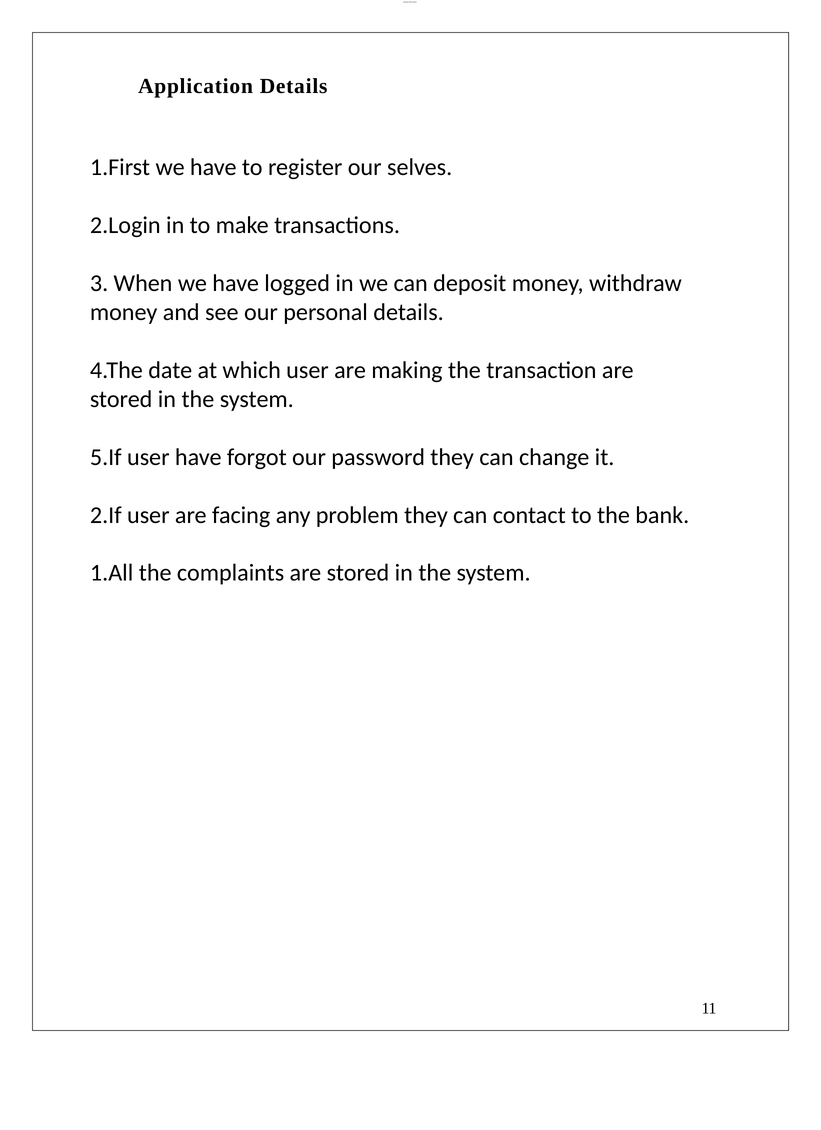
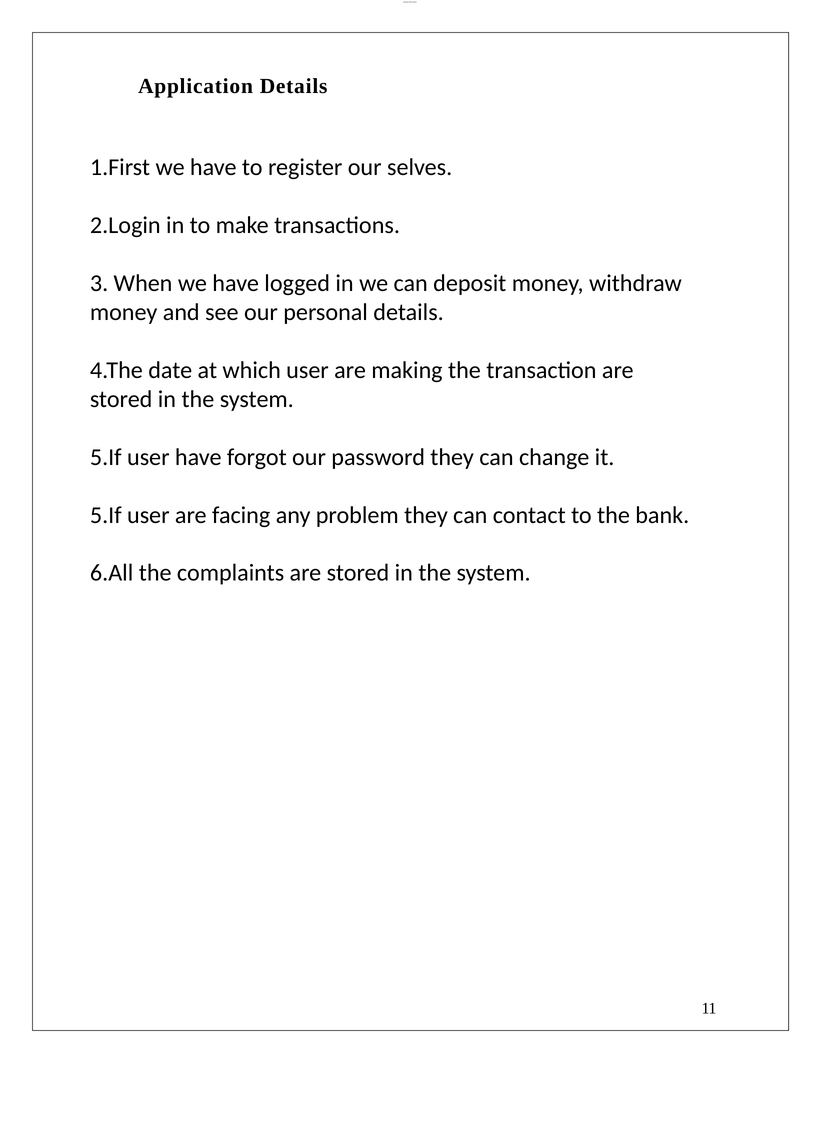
2.If: 2.If -> 5.If (106, 515)
1.All: 1.All -> 6.All (112, 573)
